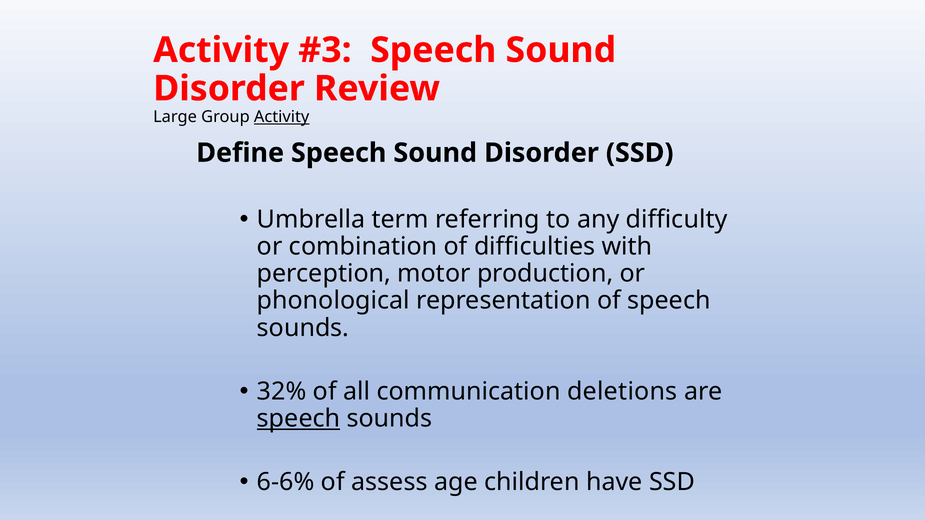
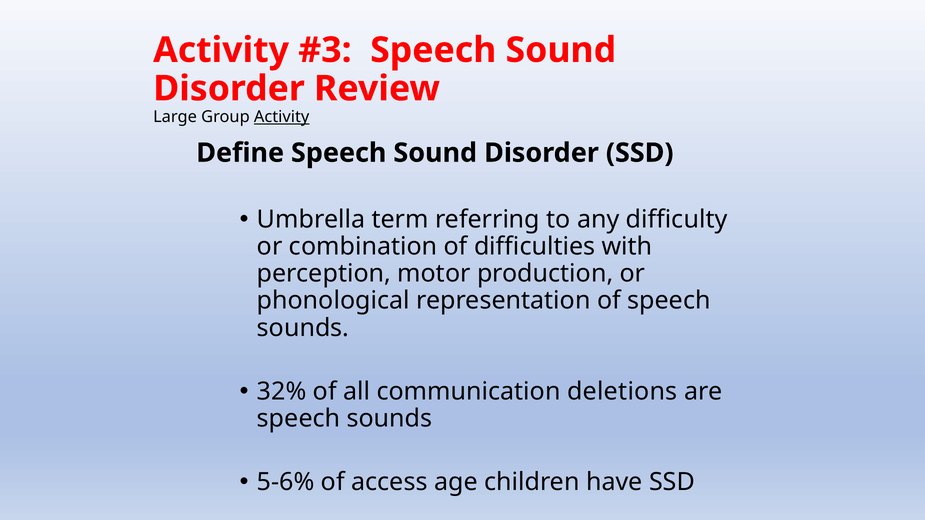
speech underline: present -> none (299, 419)
6-6%: 6-6% -> 5-6% (286, 482)
assess: assess -> access (389, 482)
